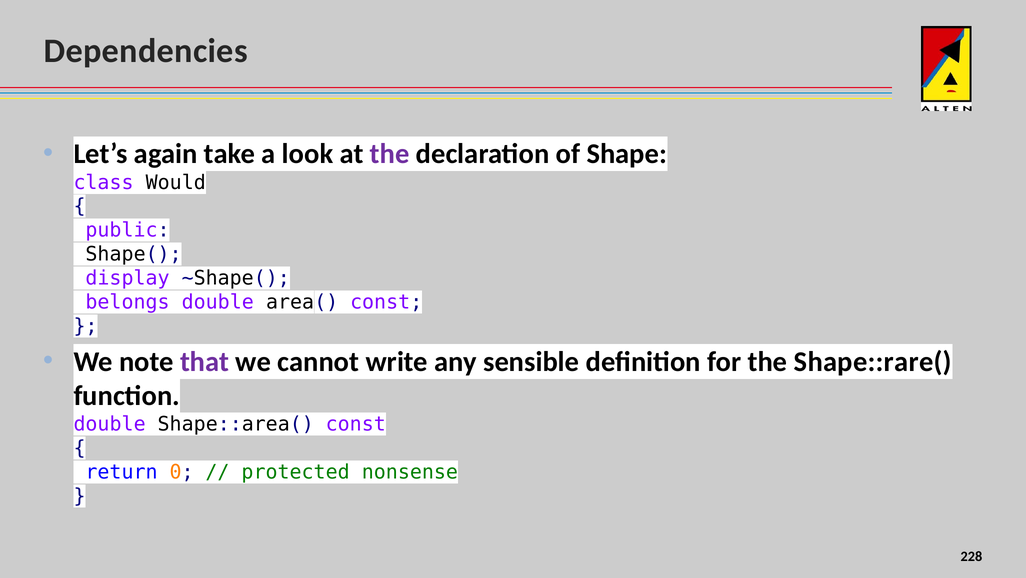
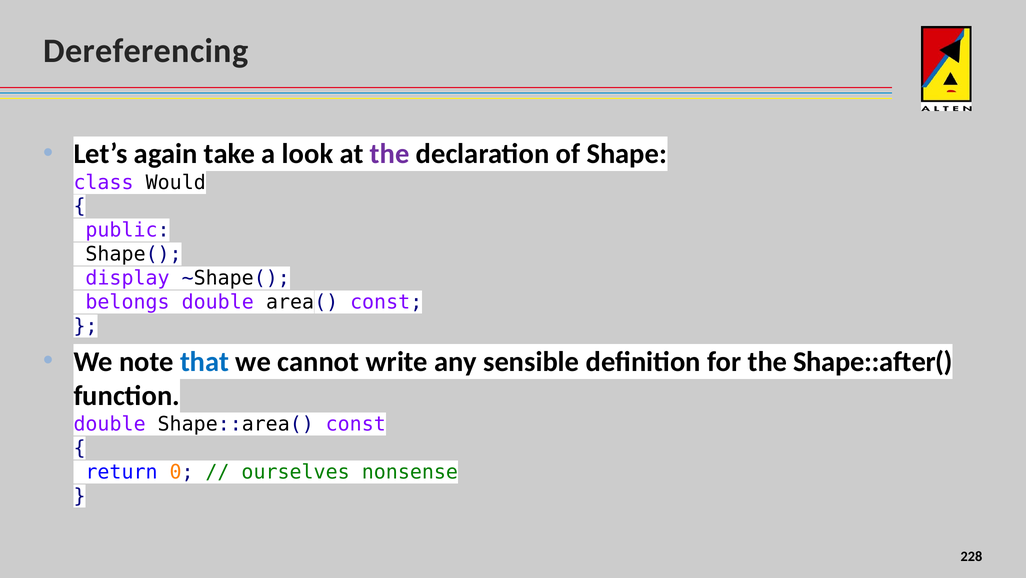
Dependencies: Dependencies -> Dereferencing (146, 51)
that colour: purple -> blue (205, 361)
Shape::rare(: Shape::rare( -> Shape::after( (873, 361)
protected: protected -> ourselves (296, 472)
